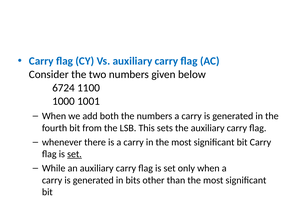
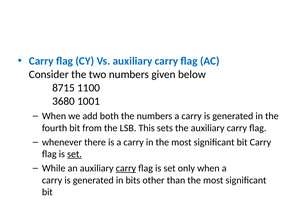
6724: 6724 -> 8715 (64, 88)
1000: 1000 -> 3680 (64, 101)
carry underline: none -> present (126, 168)
